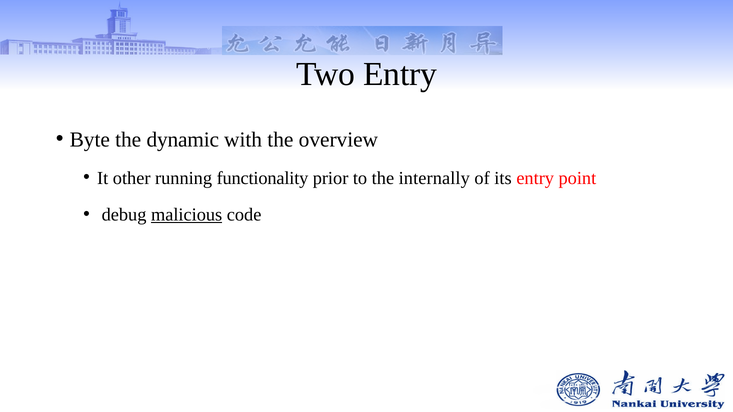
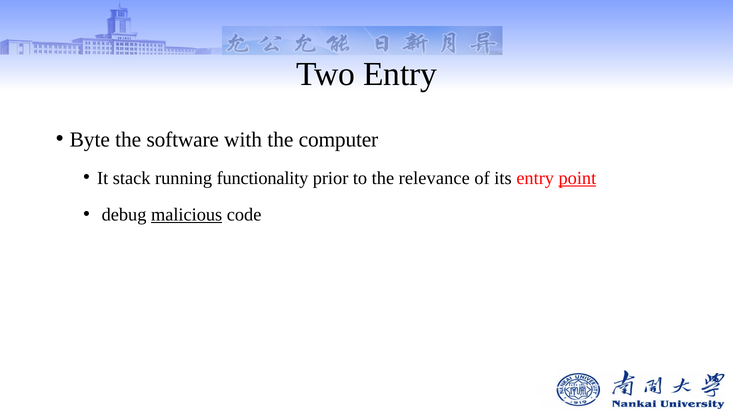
dynamic: dynamic -> software (183, 140)
overview: overview -> computer (338, 140)
other: other -> stack (132, 178)
internally: internally -> relevance (434, 178)
point underline: none -> present (577, 178)
